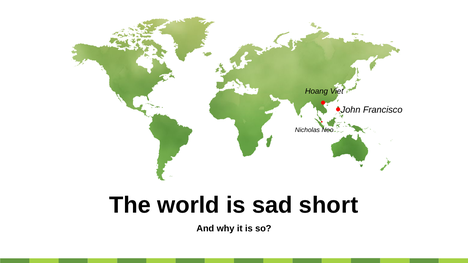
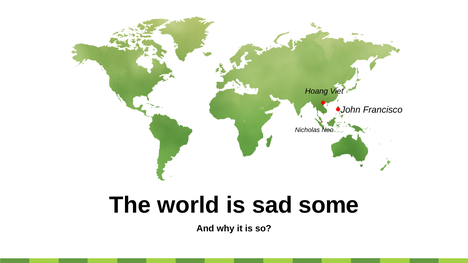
short: short -> some (329, 205)
